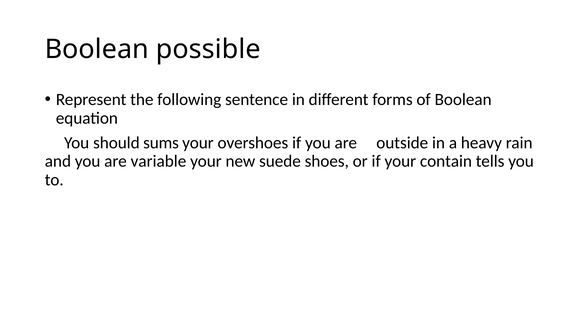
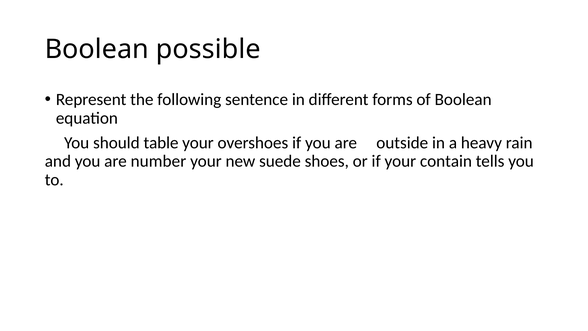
sums: sums -> table (161, 143)
variable: variable -> number (158, 161)
